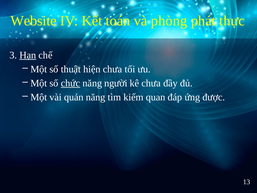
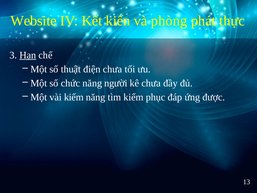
toán: toán -> kiến (118, 21)
hiện: hiện -> điện (92, 69)
chức underline: present -> none (71, 83)
vài quản: quản -> kiếm (74, 97)
quan: quan -> phục (156, 97)
